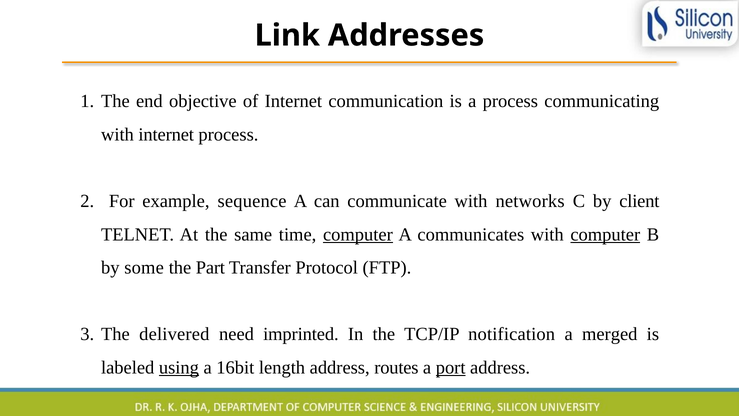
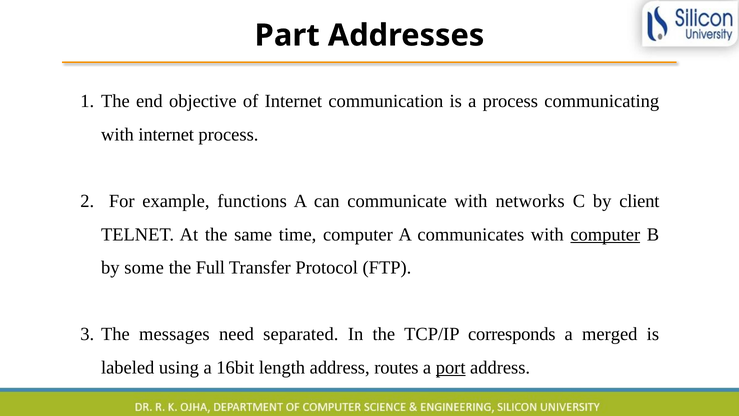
Link: Link -> Part (287, 35)
sequence: sequence -> functions (252, 201)
computer underline: present -> none (358, 234)
Part: Part -> Full (210, 268)
delivered: delivered -> messages (174, 334)
imprinted: imprinted -> separated (301, 334)
notification: notification -> corresponds (512, 334)
using underline: present -> none (179, 367)
